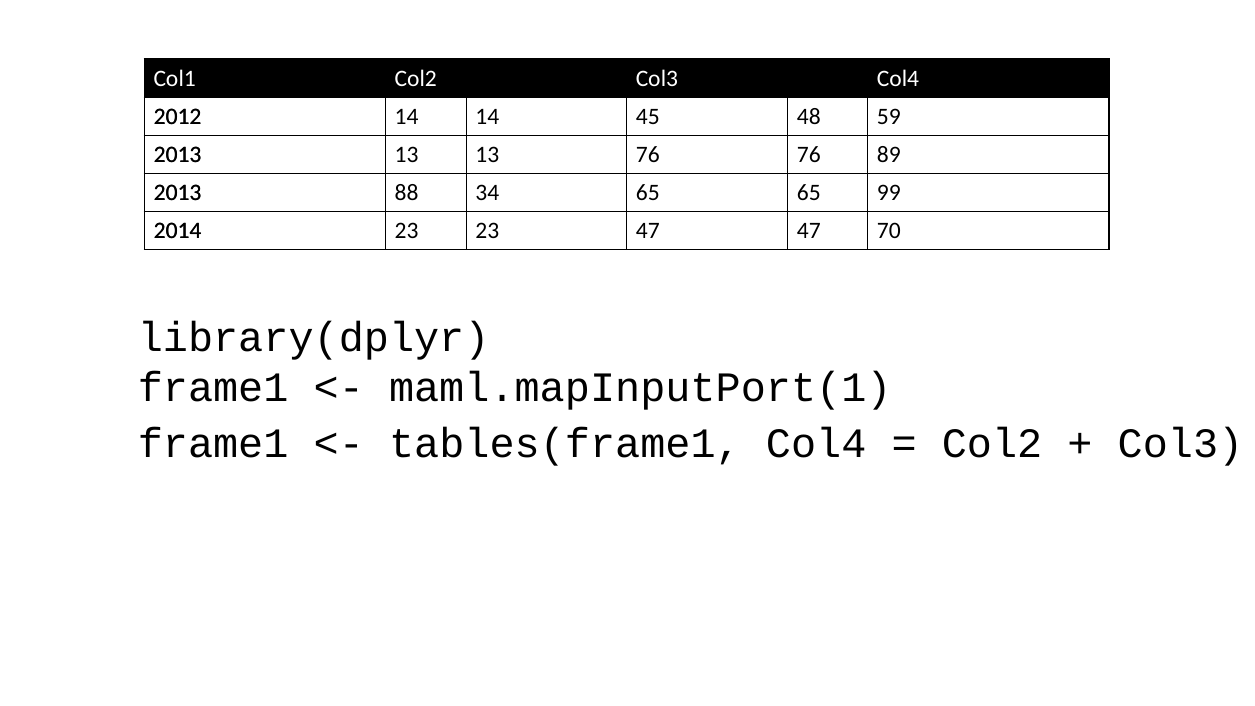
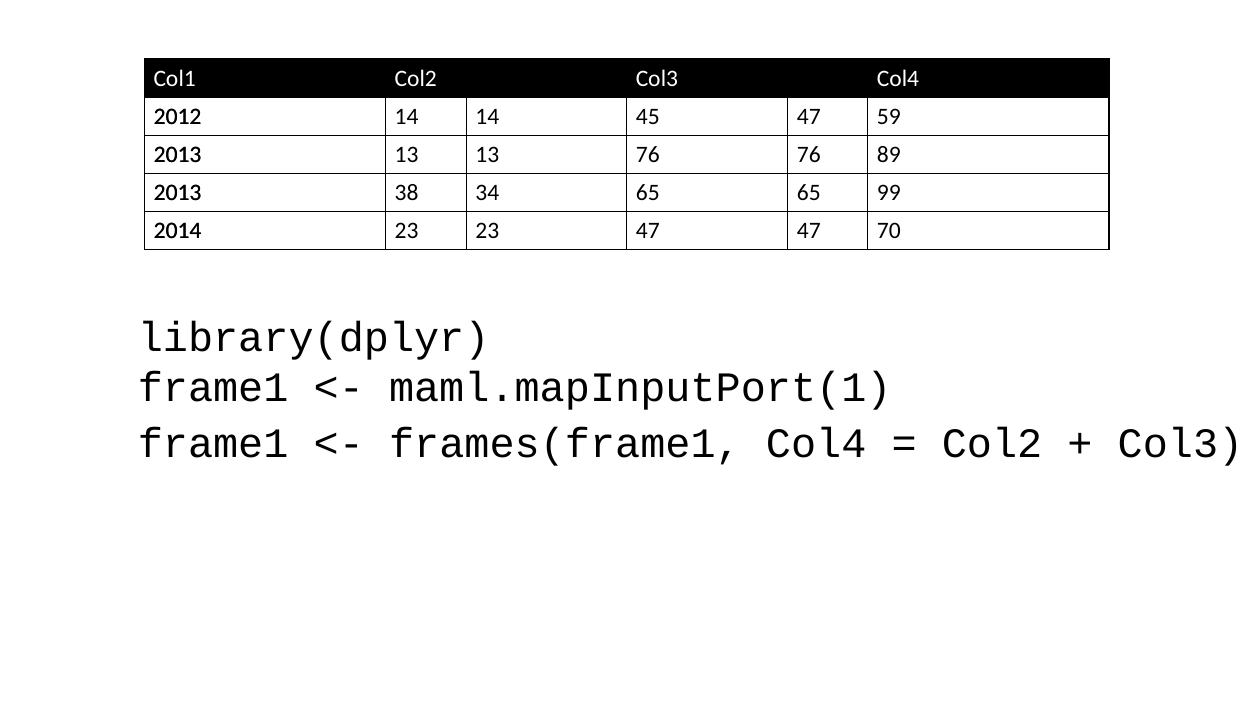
14 48: 48 -> 47 (809, 117)
88: 88 -> 38 (407, 193)
tables(frame1: tables(frame1 -> frames(frame1 (565, 444)
